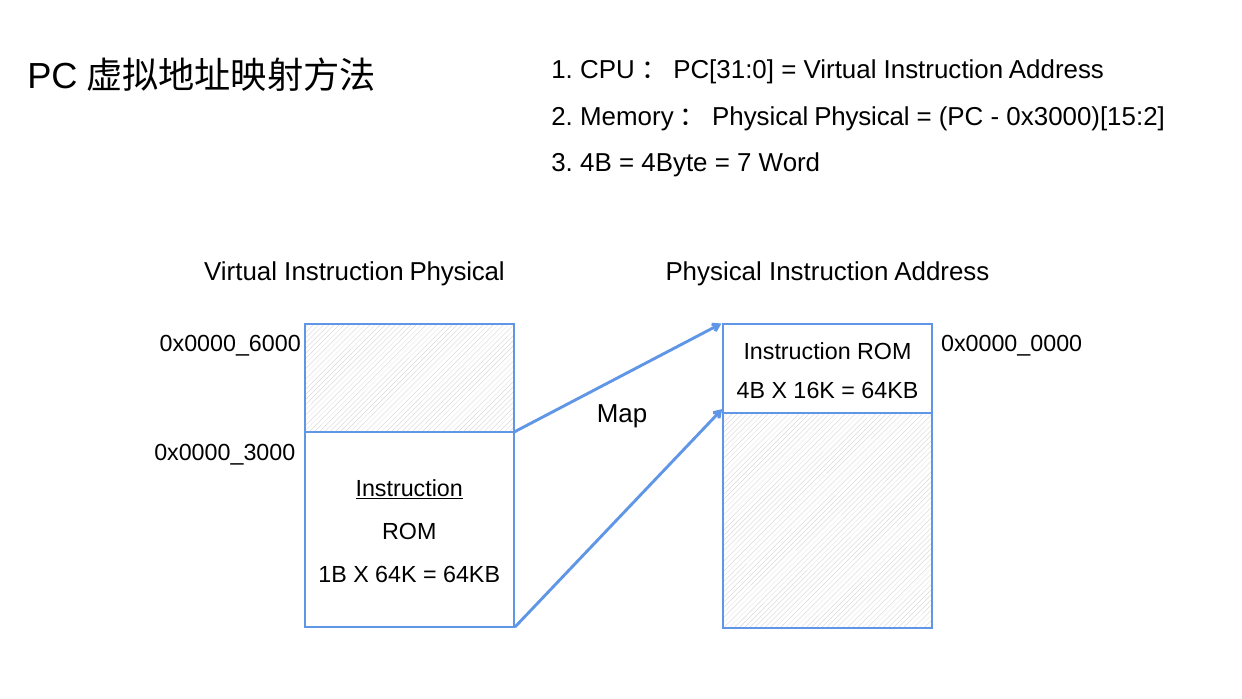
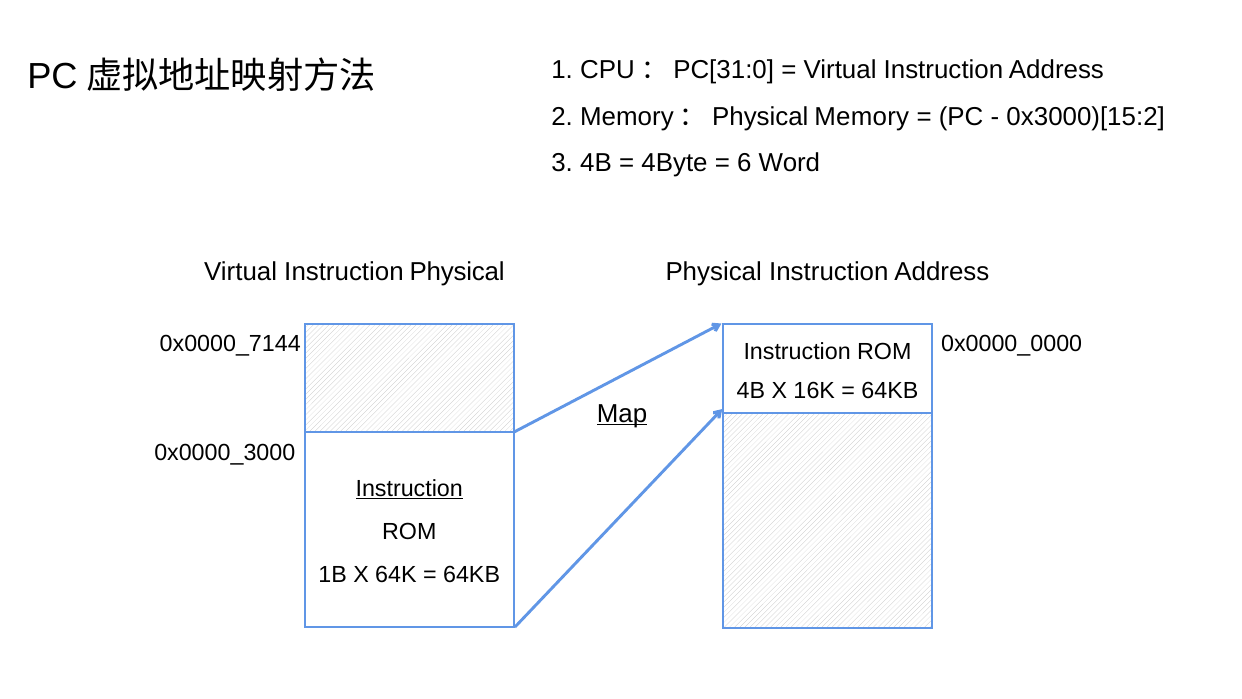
Memory：Physical Physical: Physical -> Memory (862, 117)
7: 7 -> 6 (744, 163)
0x0000_6000: 0x0000_6000 -> 0x0000_7144 (230, 344)
Map underline: none -> present (622, 413)
